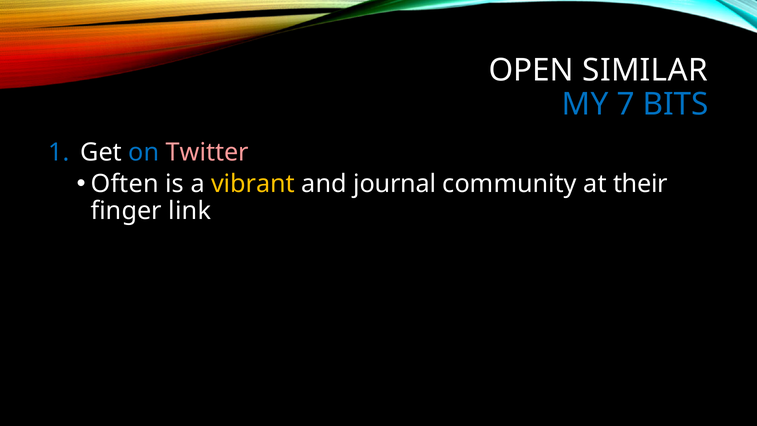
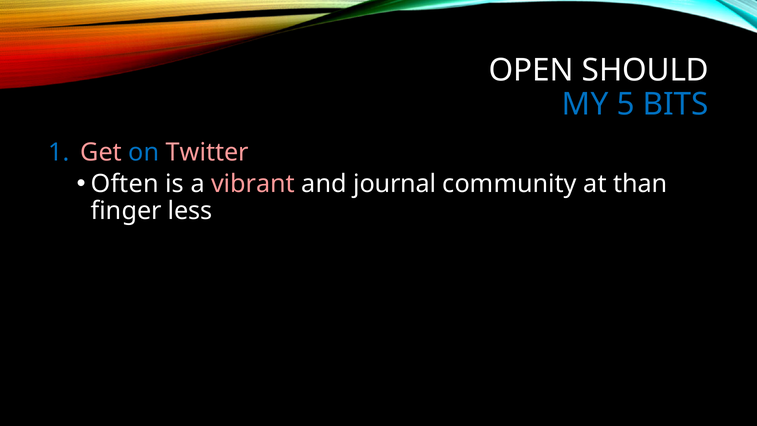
SIMILAR: SIMILAR -> SHOULD (645, 70)
7: 7 -> 5 (626, 104)
Get colour: white -> pink (101, 153)
vibrant colour: yellow -> pink (253, 184)
their: their -> than (640, 184)
link: link -> less (190, 211)
